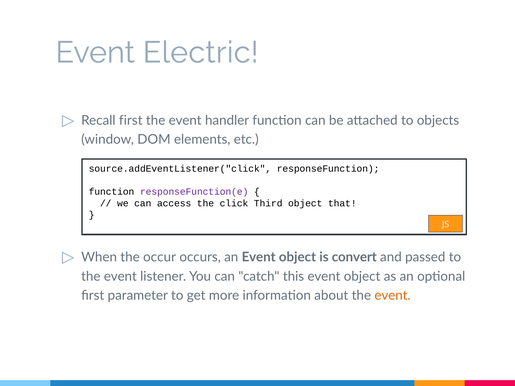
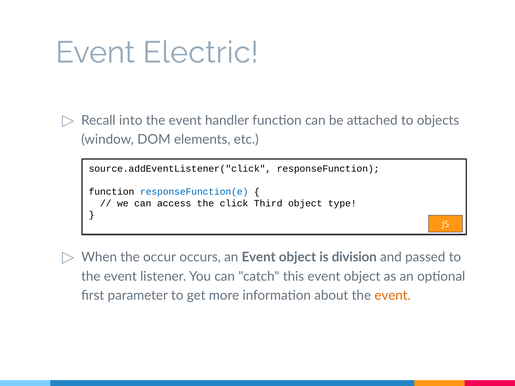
Recall first: first -> into (131, 120)
responseFunction(e colour: purple -> blue (194, 192)
that: that -> type (342, 203)
convert: convert -> division (354, 257)
